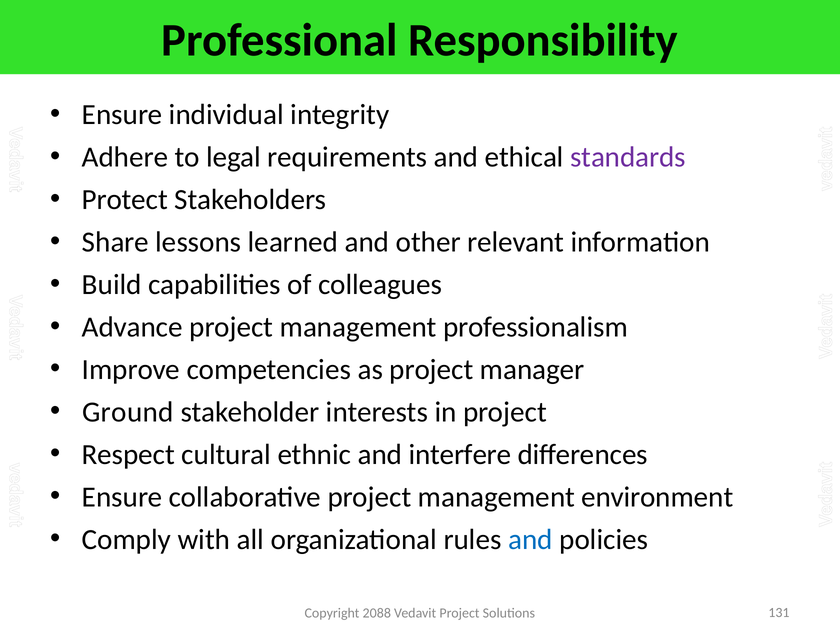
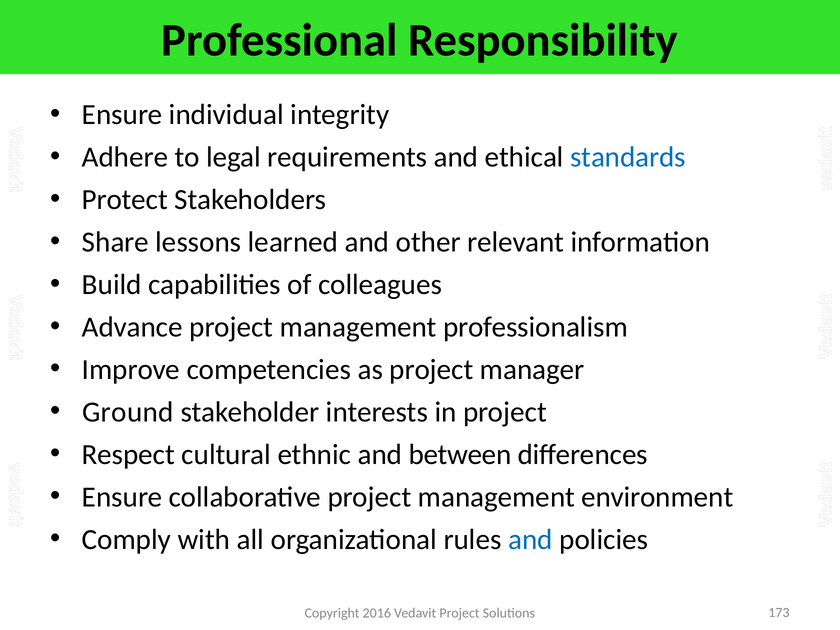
standards colour: purple -> blue (628, 157)
interfere: interfere -> between (460, 454)
2088: 2088 -> 2016 (377, 613)
131: 131 -> 173 (779, 613)
